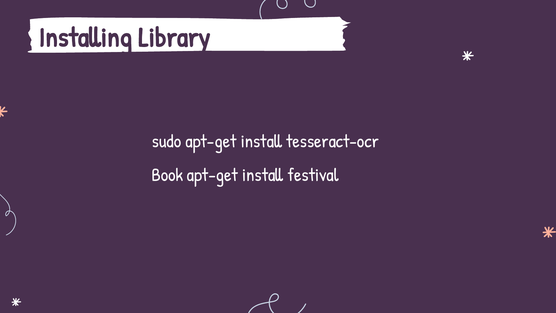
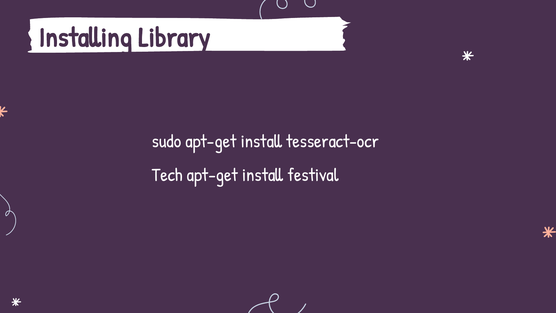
Book: Book -> Tech (167, 175)
